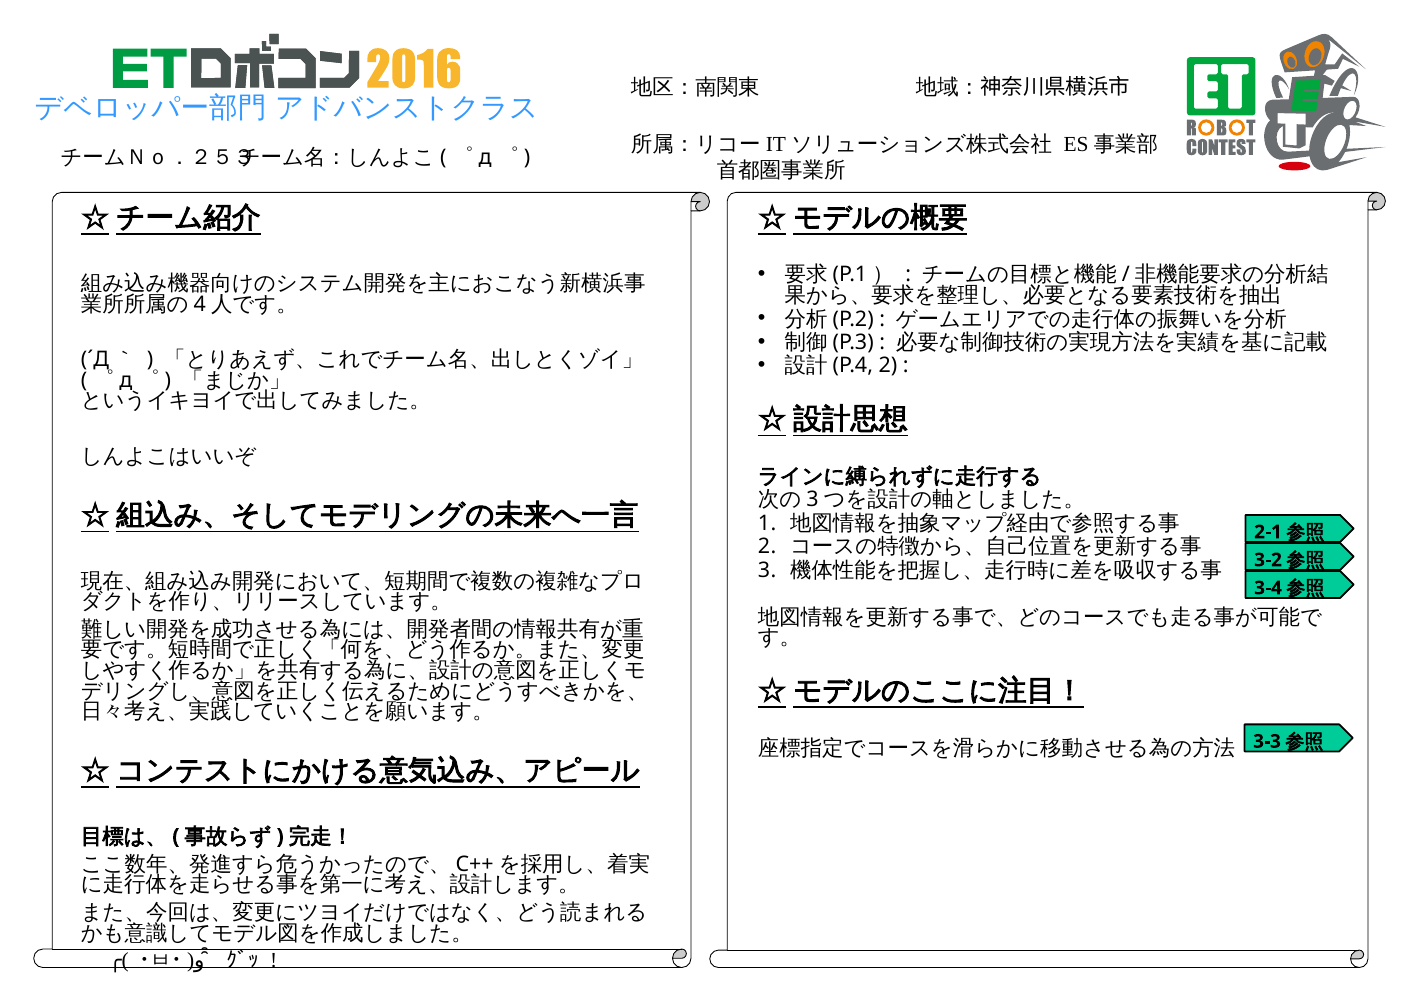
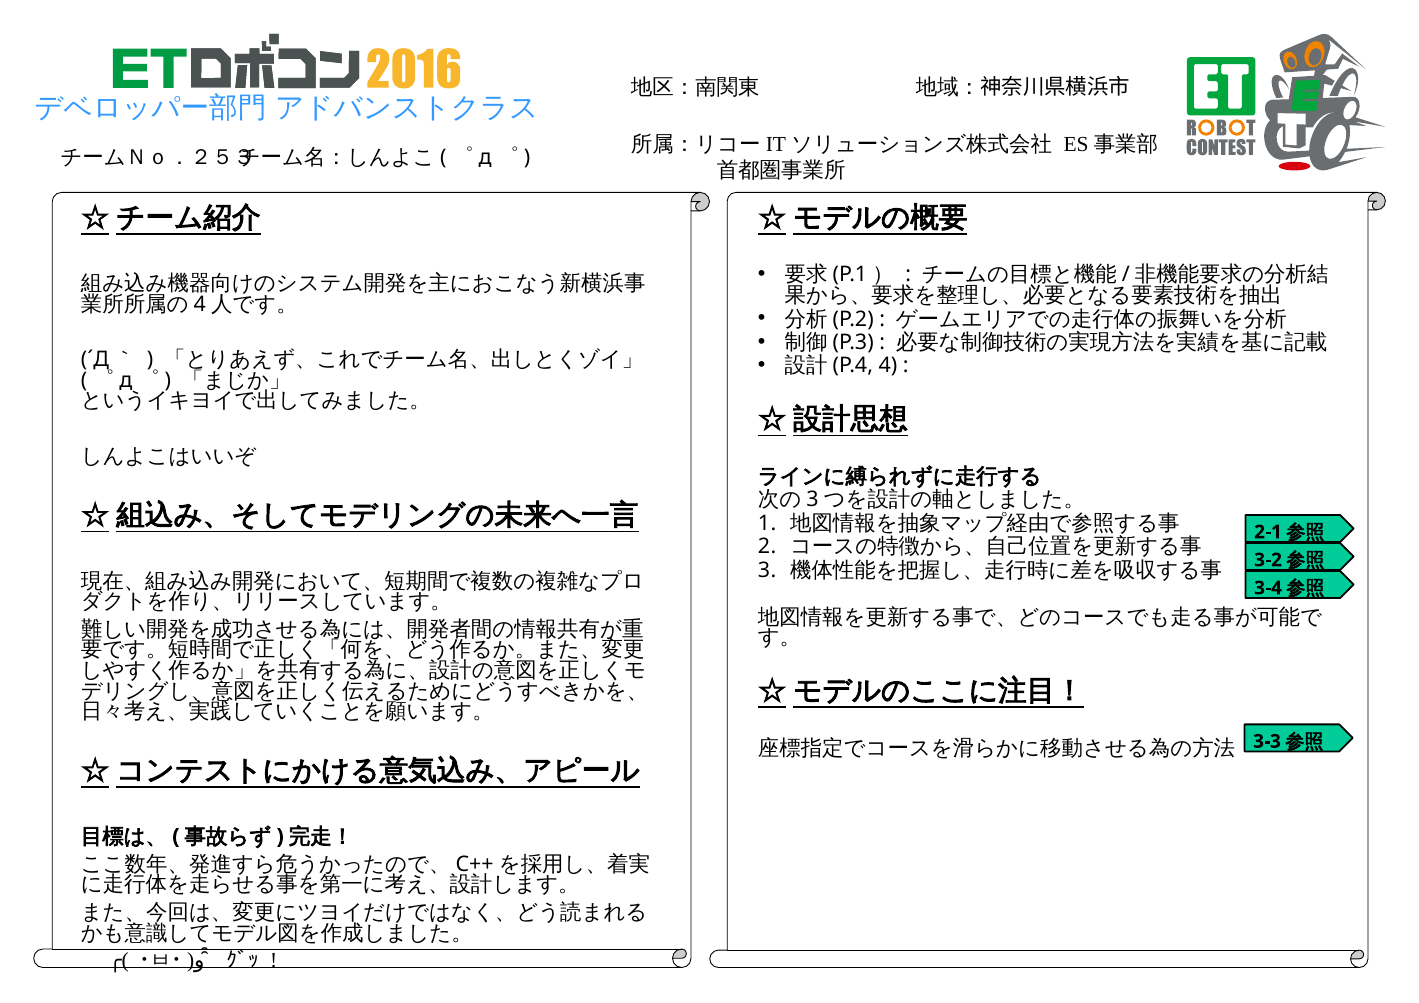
2: 2 -> 4 (888, 366)
